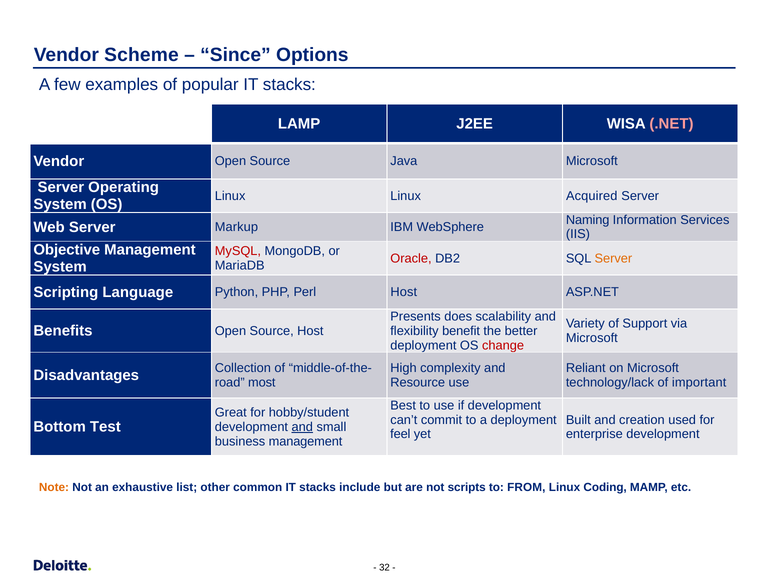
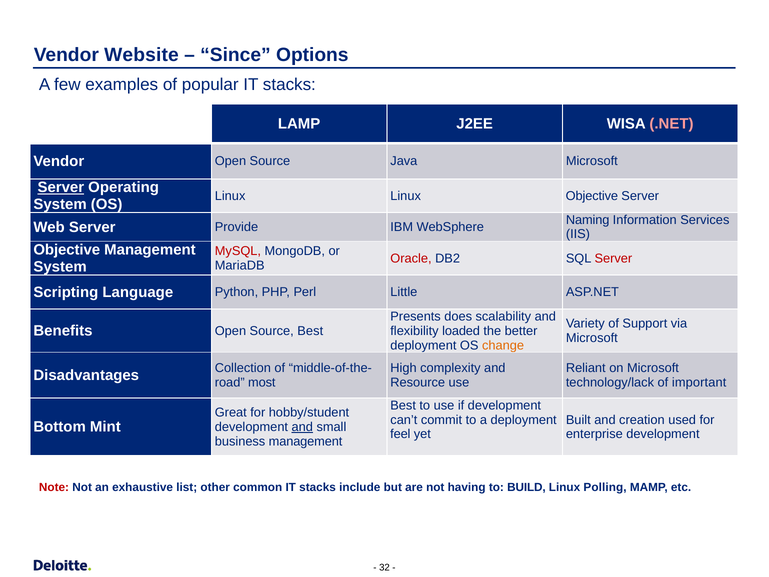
Scheme: Scheme -> Website (141, 55)
Server underline: none -> present (61, 187)
Linux Acquired: Acquired -> Objective (592, 196)
Markup: Markup -> Provide (237, 227)
Server colour: orange -> red (613, 258)
Perl Host: Host -> Little (404, 292)
Source Host: Host -> Best (310, 331)
benefit: benefit -> loaded (461, 331)
change colour: red -> orange (503, 345)
Test: Test -> Mint (105, 427)
Note colour: orange -> red (54, 487)
scripts: scripts -> having (467, 487)
FROM: FROM -> BUILD (526, 487)
Coding: Coding -> Polling (605, 487)
